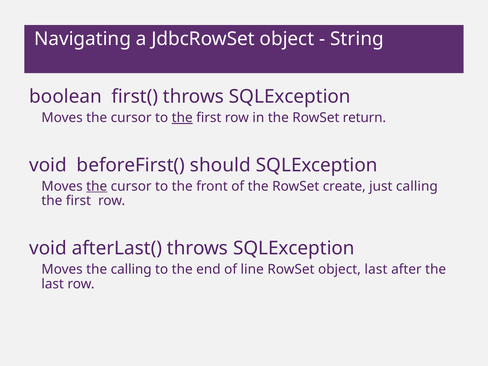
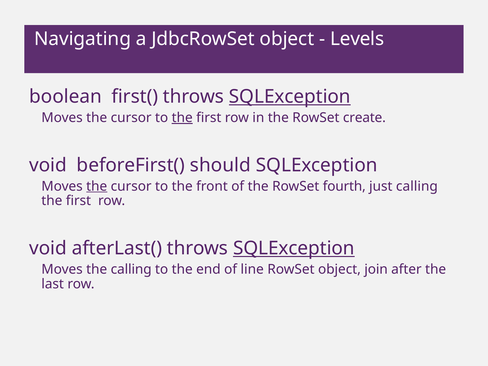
String: String -> Levels (357, 39)
SQLException underline: none -> present (290, 97)
return: return -> create (364, 118)
create: create -> fourth (344, 186)
SQLException underline: none -> present (294, 248)
object last: last -> join (376, 269)
